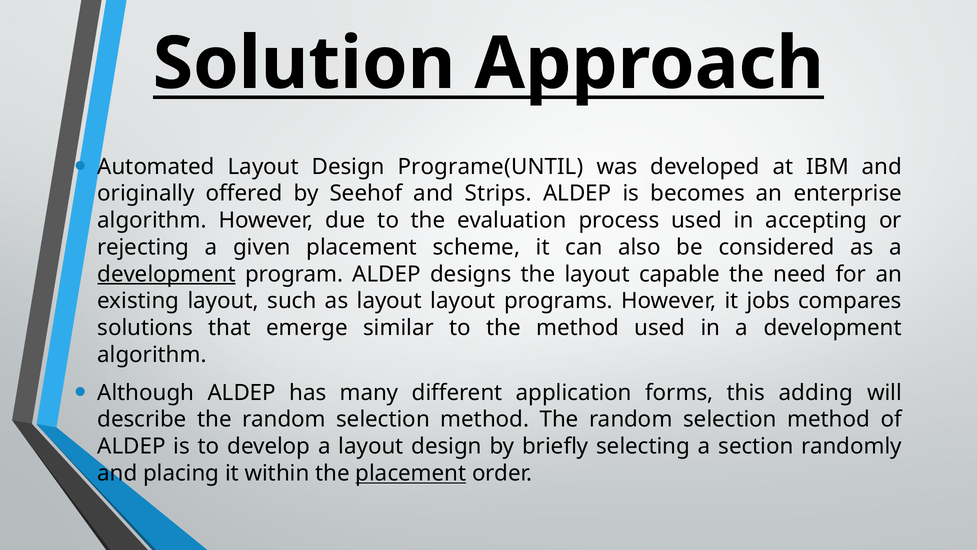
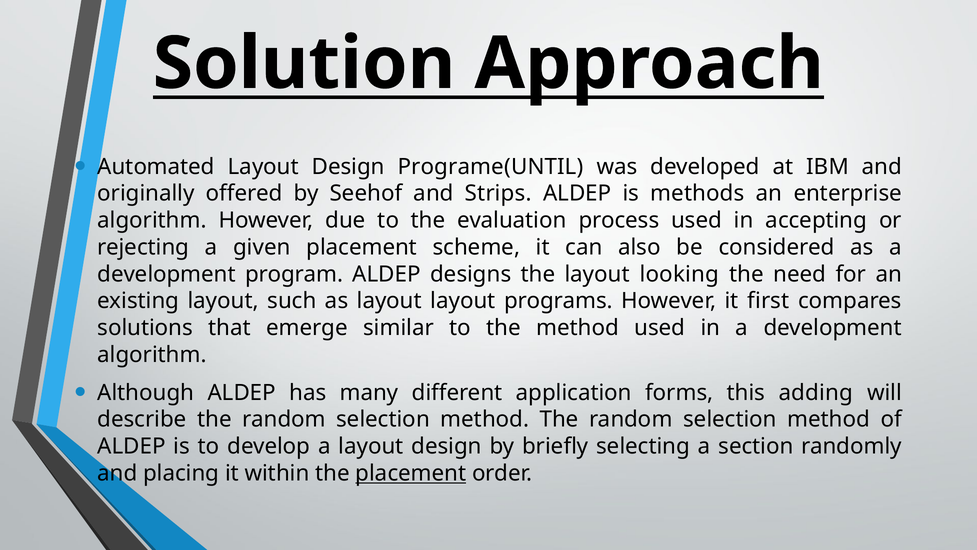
becomes: becomes -> methods (697, 193)
development underline: present -> none (167, 274)
capable: capable -> looking (679, 274)
jobs: jobs -> first (768, 301)
